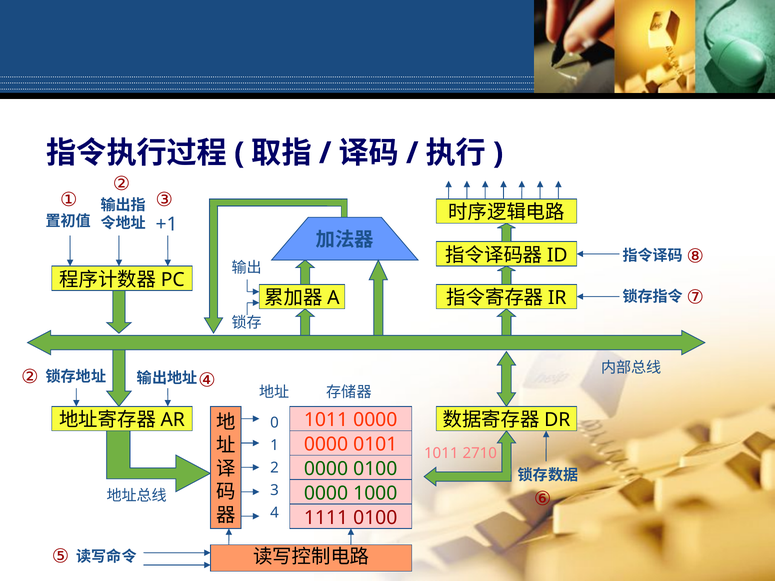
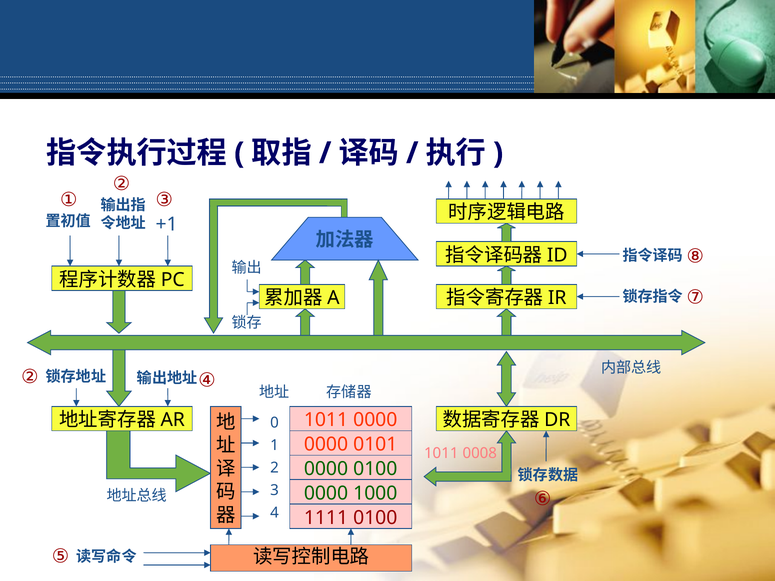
2710: 2710 -> 0008 (480, 453)
